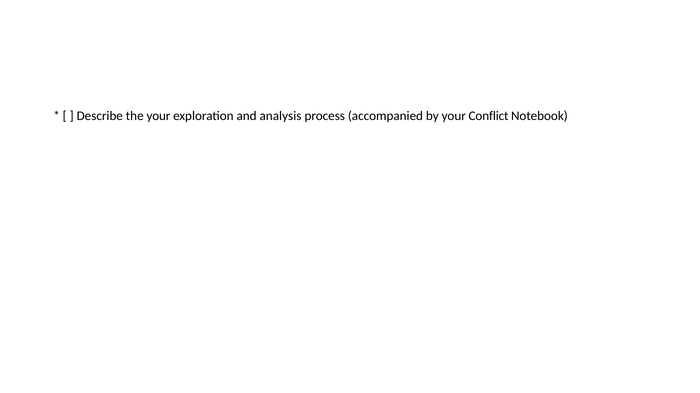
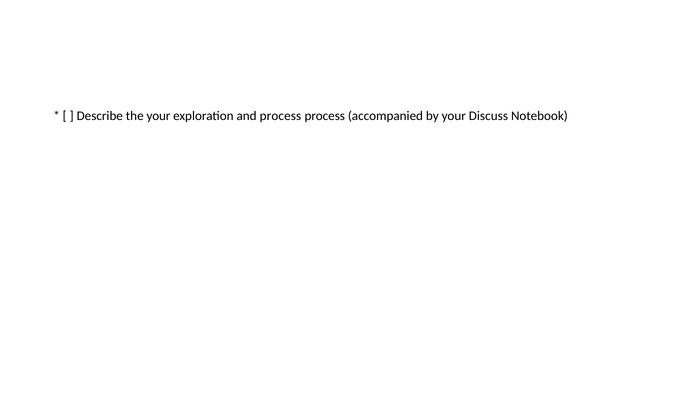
and analysis: analysis -> process (280, 116)
Conflict: Conflict -> Discuss (488, 116)
